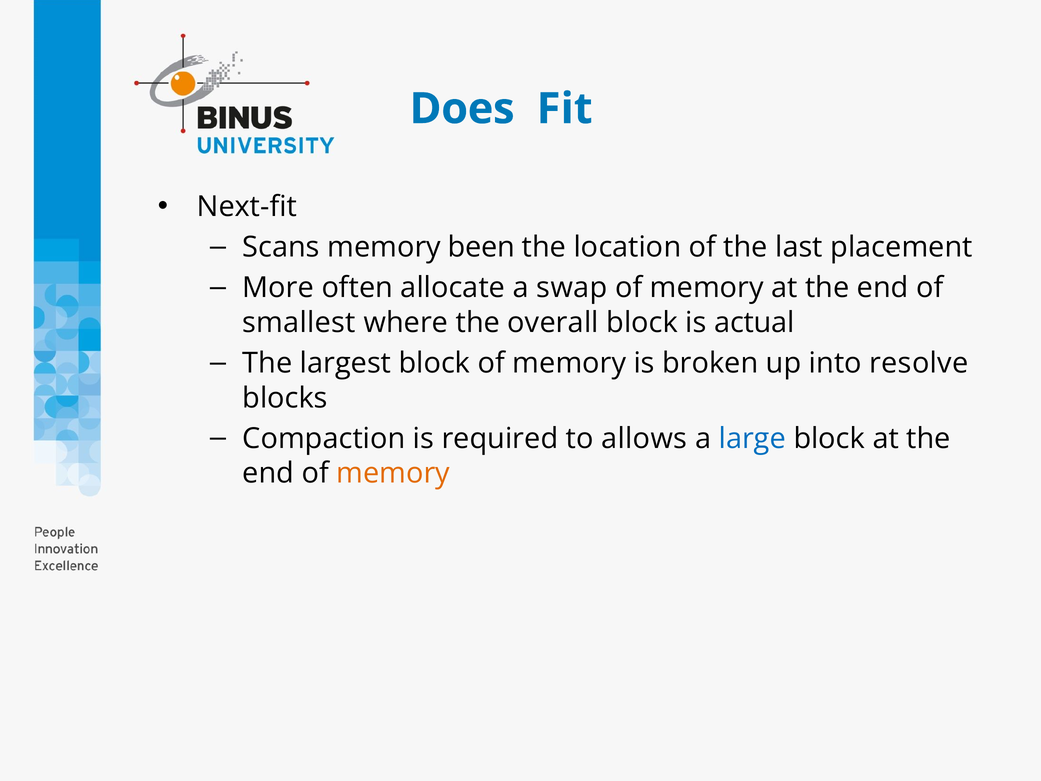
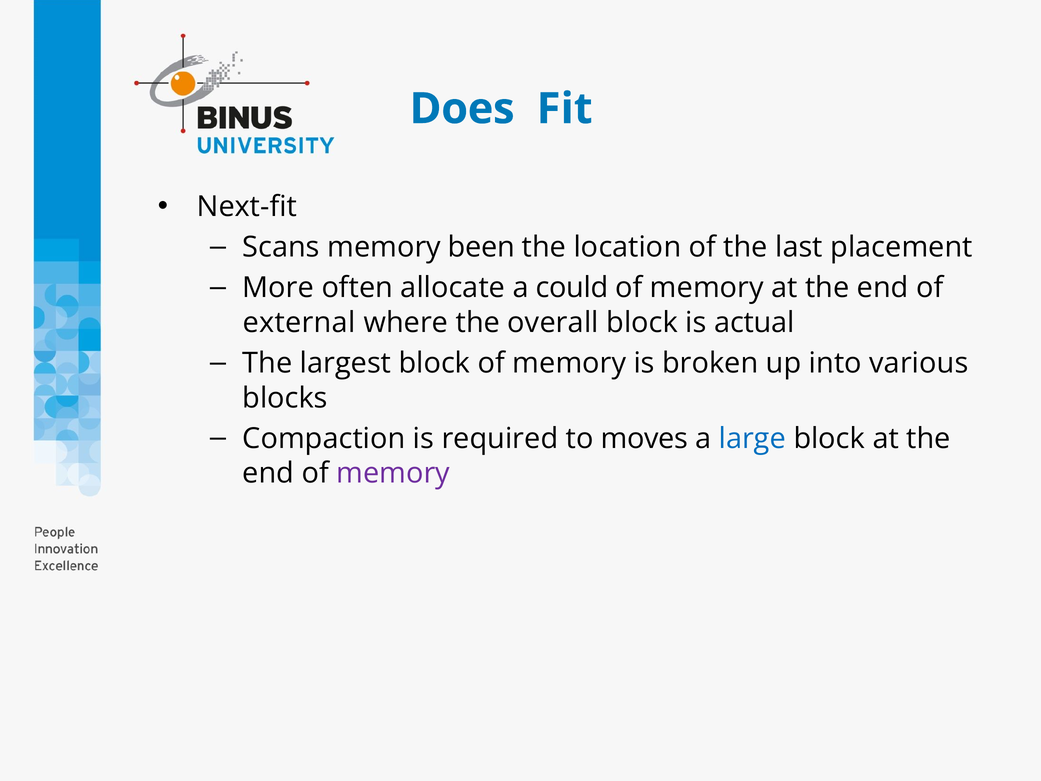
swap: swap -> could (572, 288)
smallest: smallest -> external (299, 323)
resolve: resolve -> various (919, 363)
allows: allows -> moves (644, 438)
memory colour: orange -> purple (393, 473)
